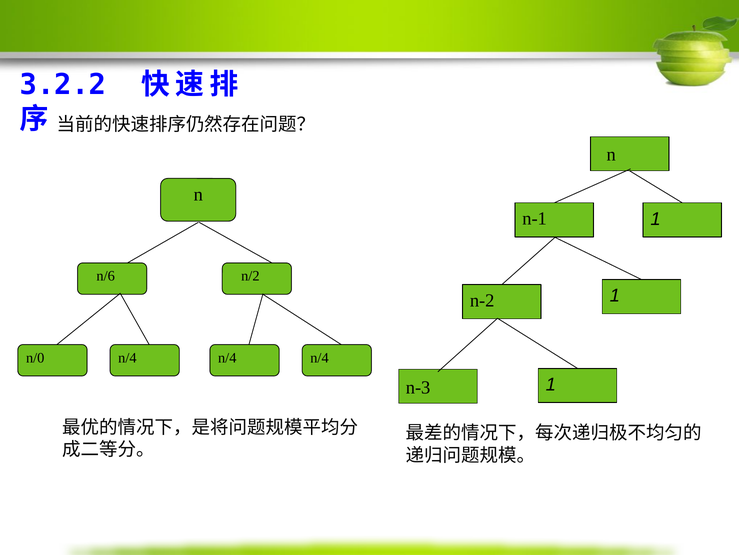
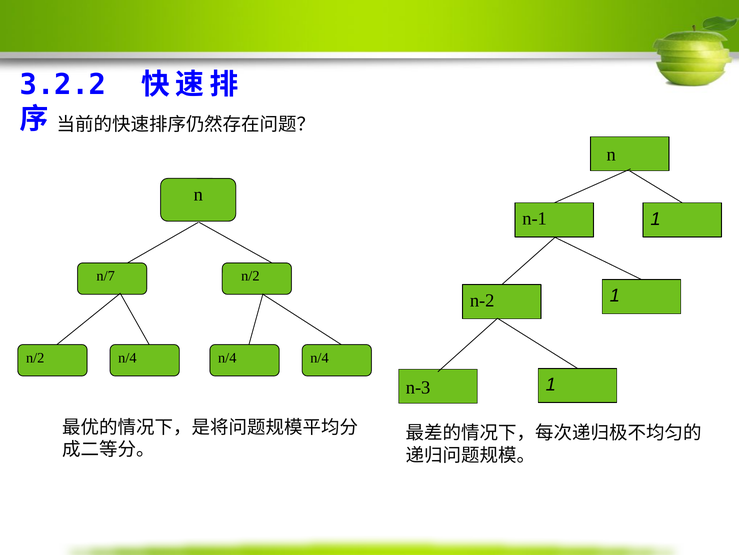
n/6: n/6 -> n/7 (106, 276)
n/0: n/0 -> n/2 (35, 357)
